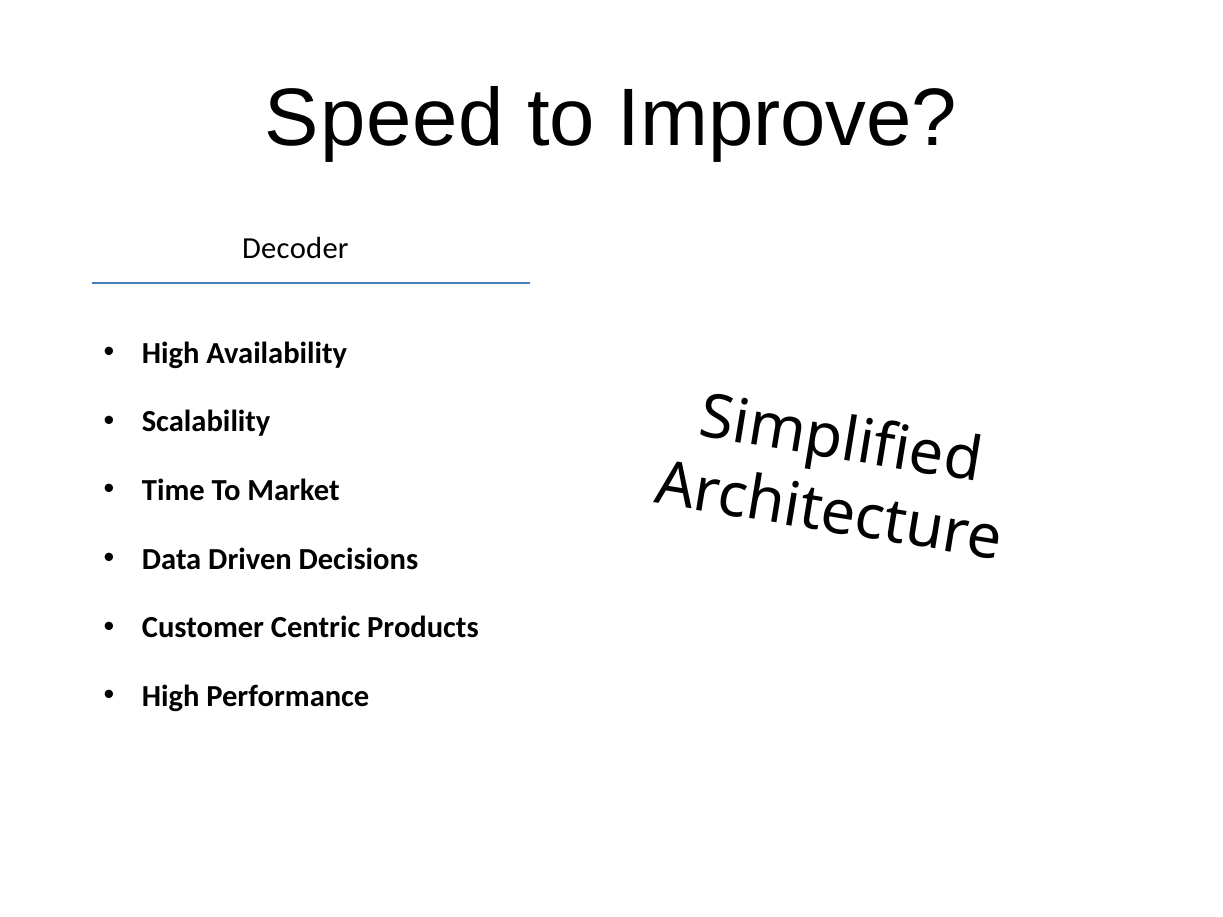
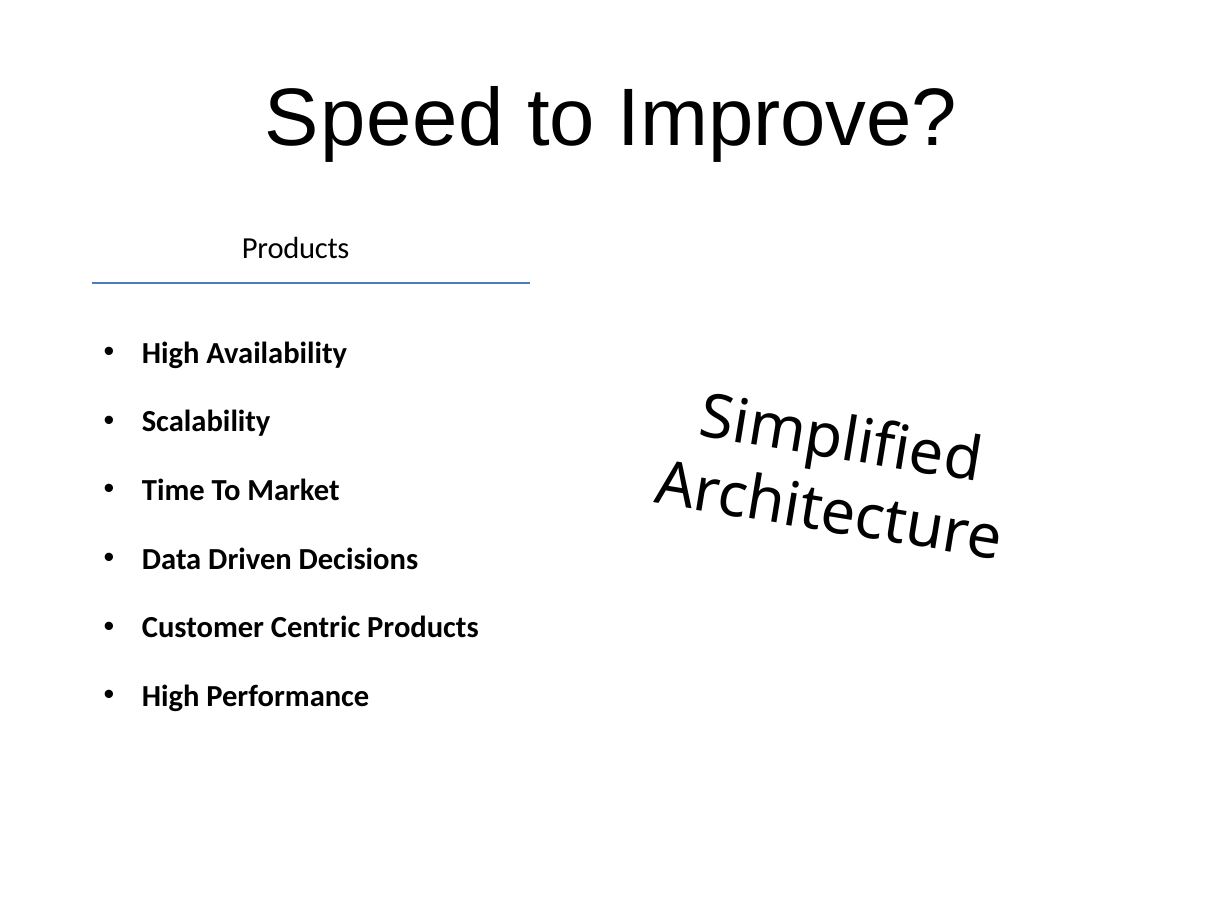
Decoder: Decoder -> Products (296, 248)
